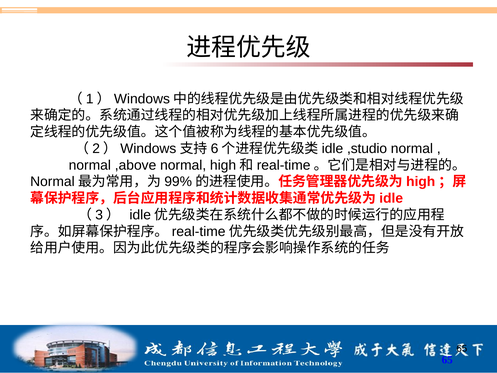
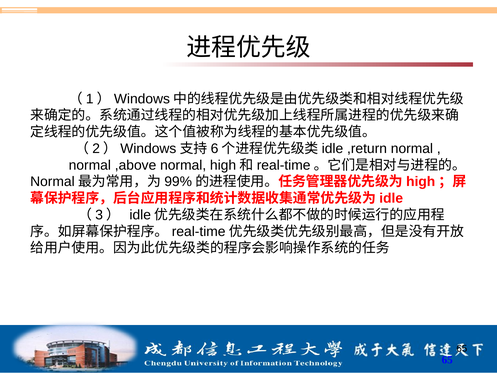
,studio: ,studio -> ,return (367, 148)
